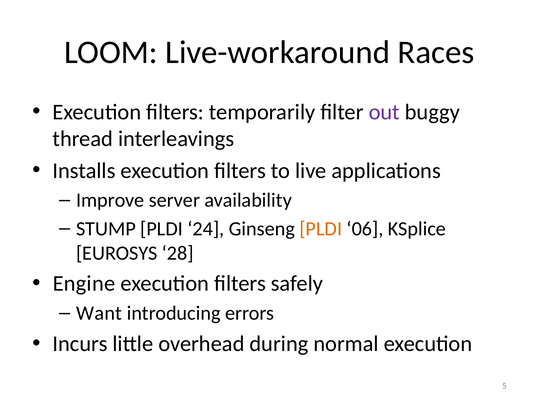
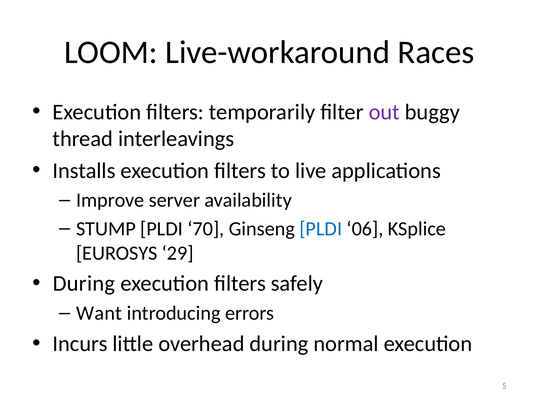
24: 24 -> 70 (206, 229)
PLDI colour: orange -> blue (321, 229)
28: 28 -> 29 (178, 253)
Engine: Engine -> During (84, 284)
